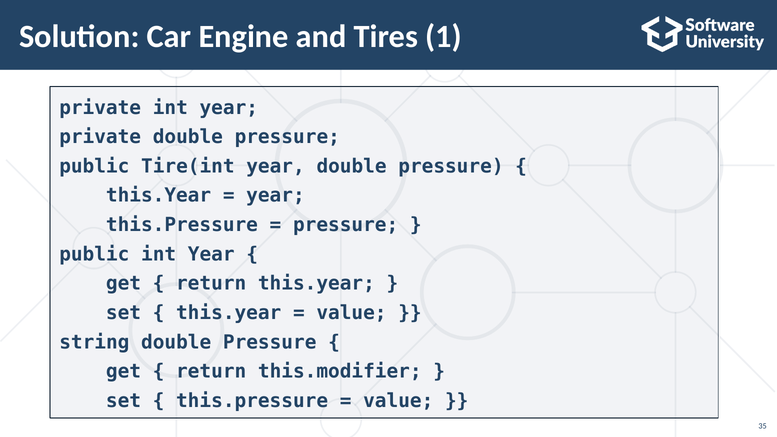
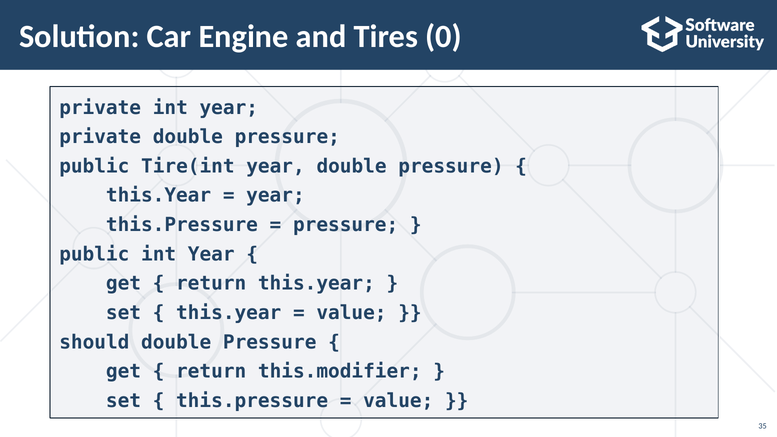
1: 1 -> 0 (443, 37)
string: string -> should (94, 342)
